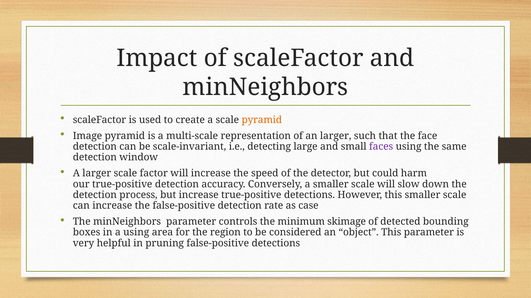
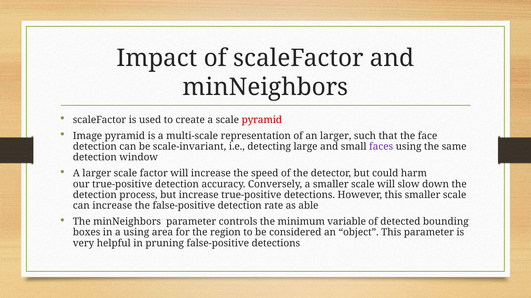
pyramid colour: orange -> red (262, 120)
case: case -> able (308, 206)
skimage: skimage -> variable (347, 222)
